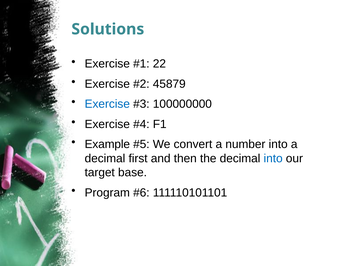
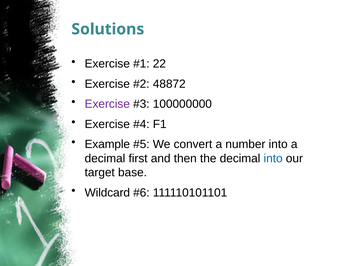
45879: 45879 -> 48872 (169, 84)
Exercise colour: blue -> purple (107, 104)
Program: Program -> Wildcard (107, 192)
